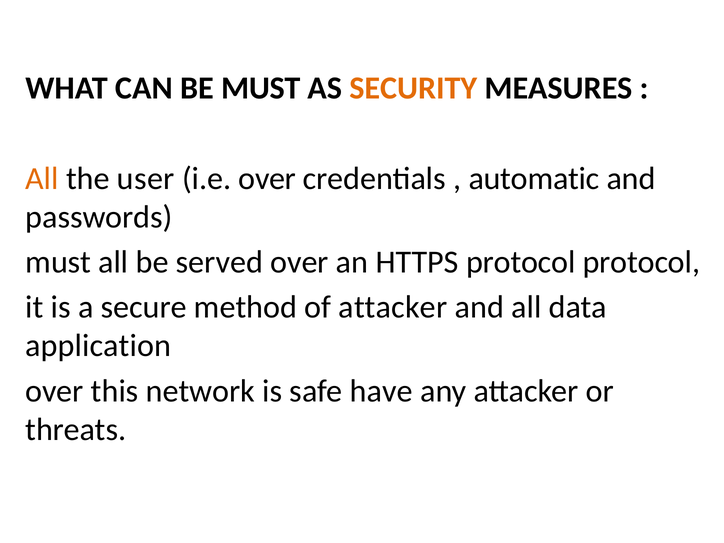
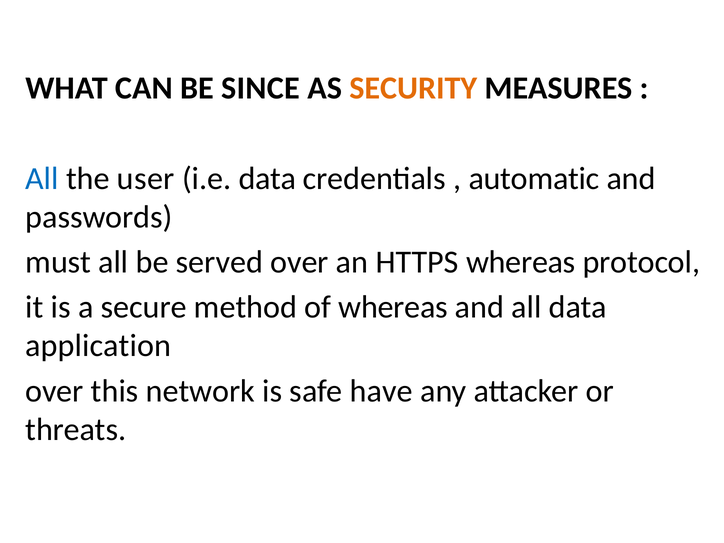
BE MUST: MUST -> SINCE (260, 88)
All colour: orange -> blue (42, 178)
i.e over: over -> data (267, 178)
HTTPS protocol: protocol -> whereas (521, 262)
of attacker: attacker -> whereas (393, 307)
